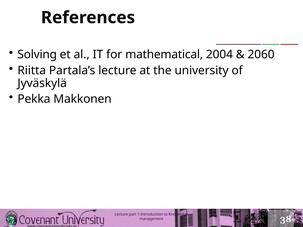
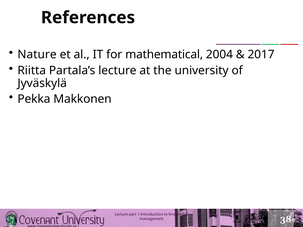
Solving: Solving -> Nature (37, 55)
2060: 2060 -> 2017 (261, 55)
